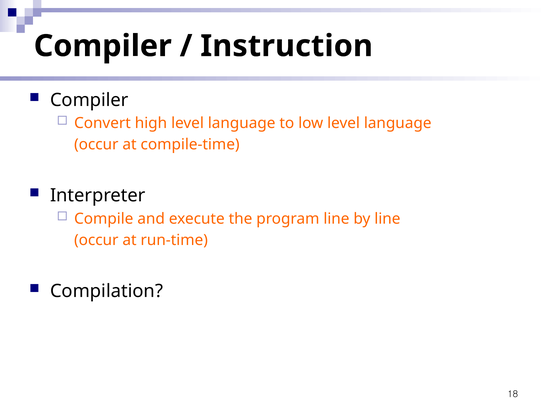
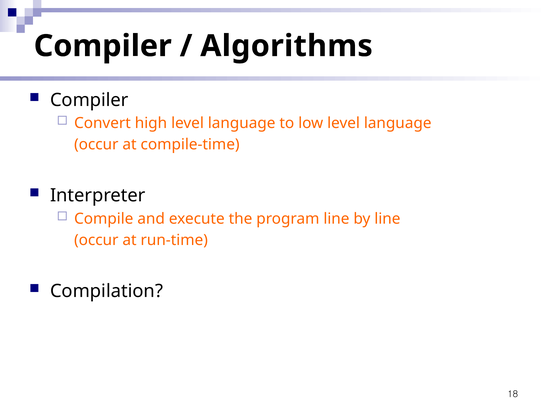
Instruction: Instruction -> Algorithms (287, 46)
